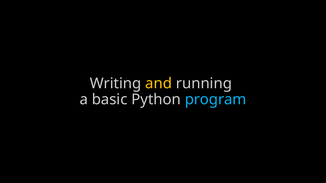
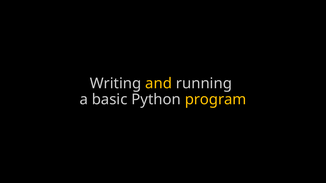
program colour: light blue -> yellow (216, 100)
